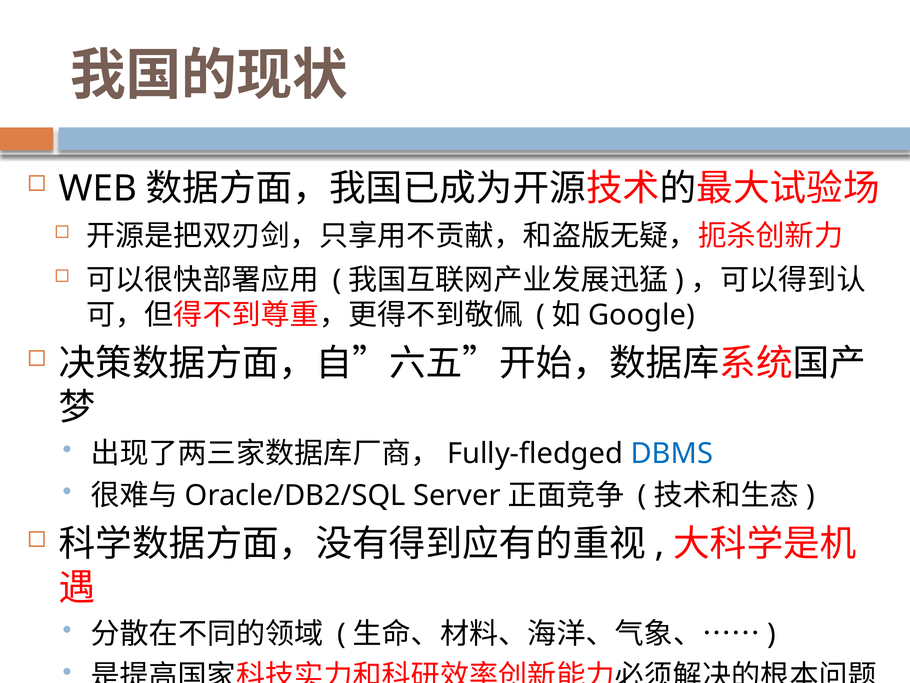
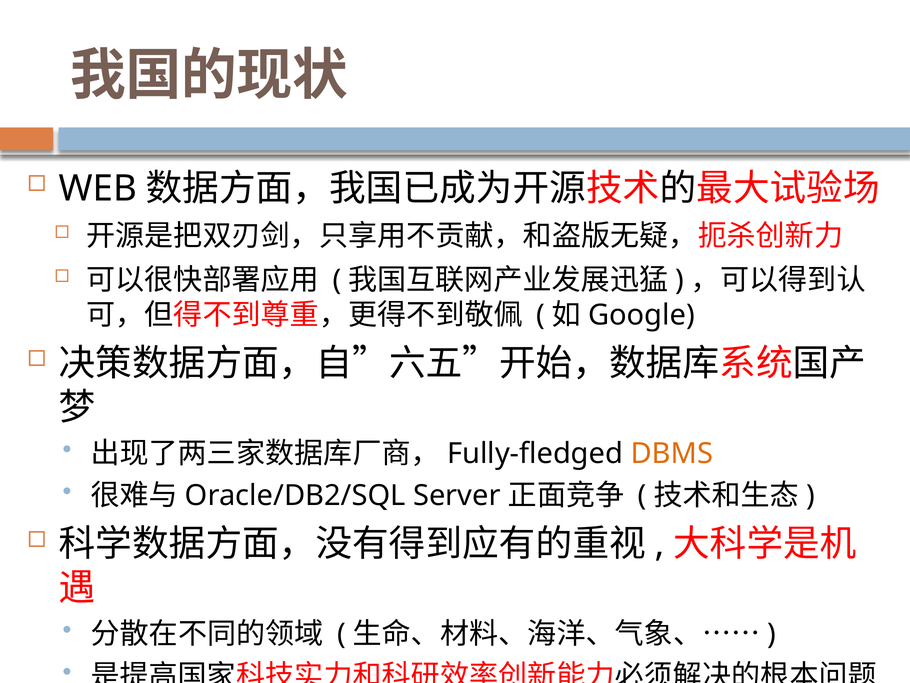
DBMS colour: blue -> orange (672, 453)
